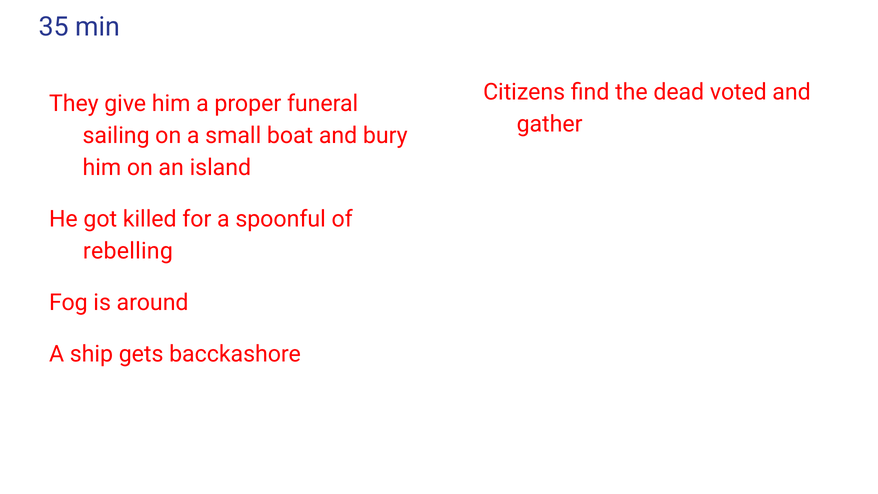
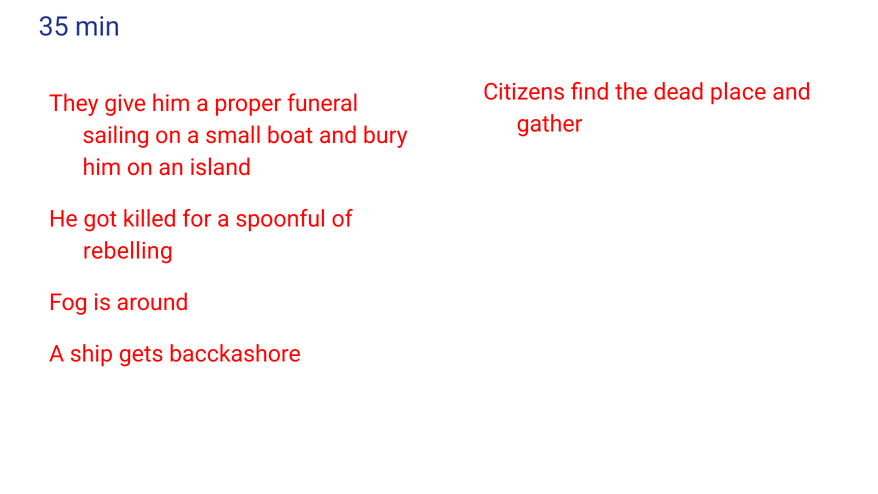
voted: voted -> place (738, 92)
